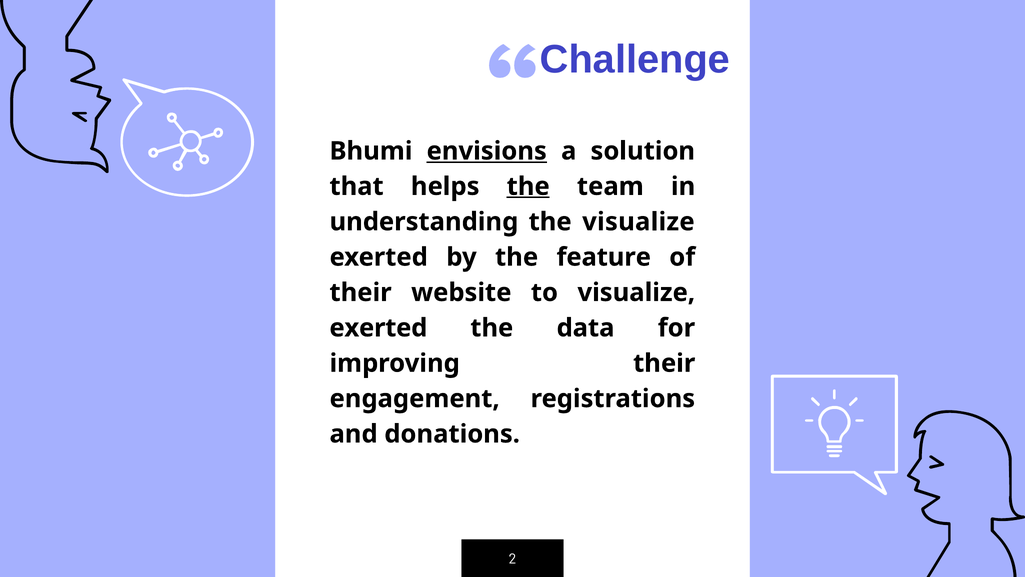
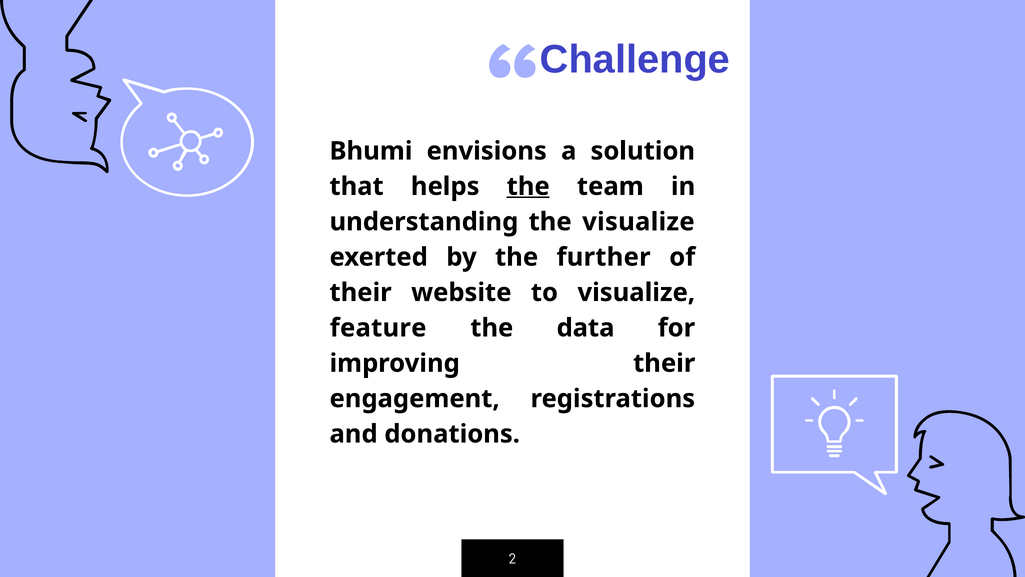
envisions underline: present -> none (487, 151)
feature: feature -> further (604, 257)
exerted: exerted -> feature (378, 328)
